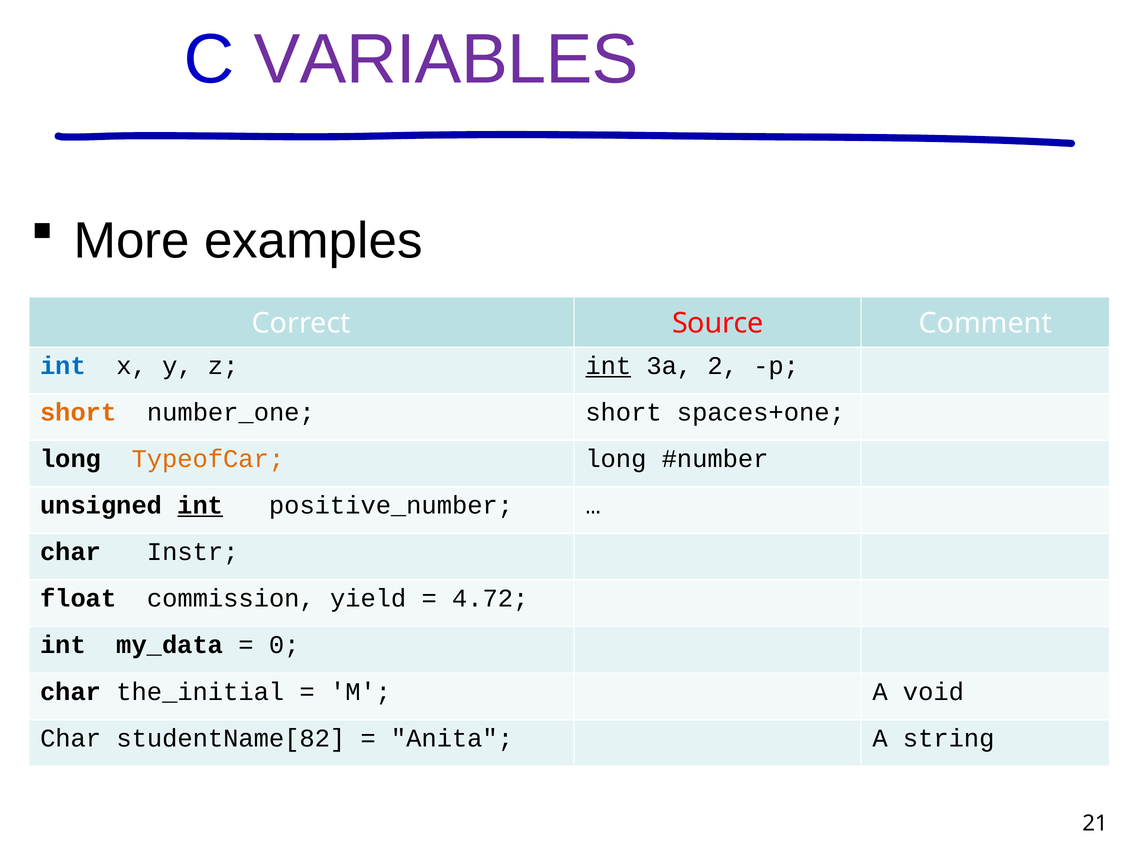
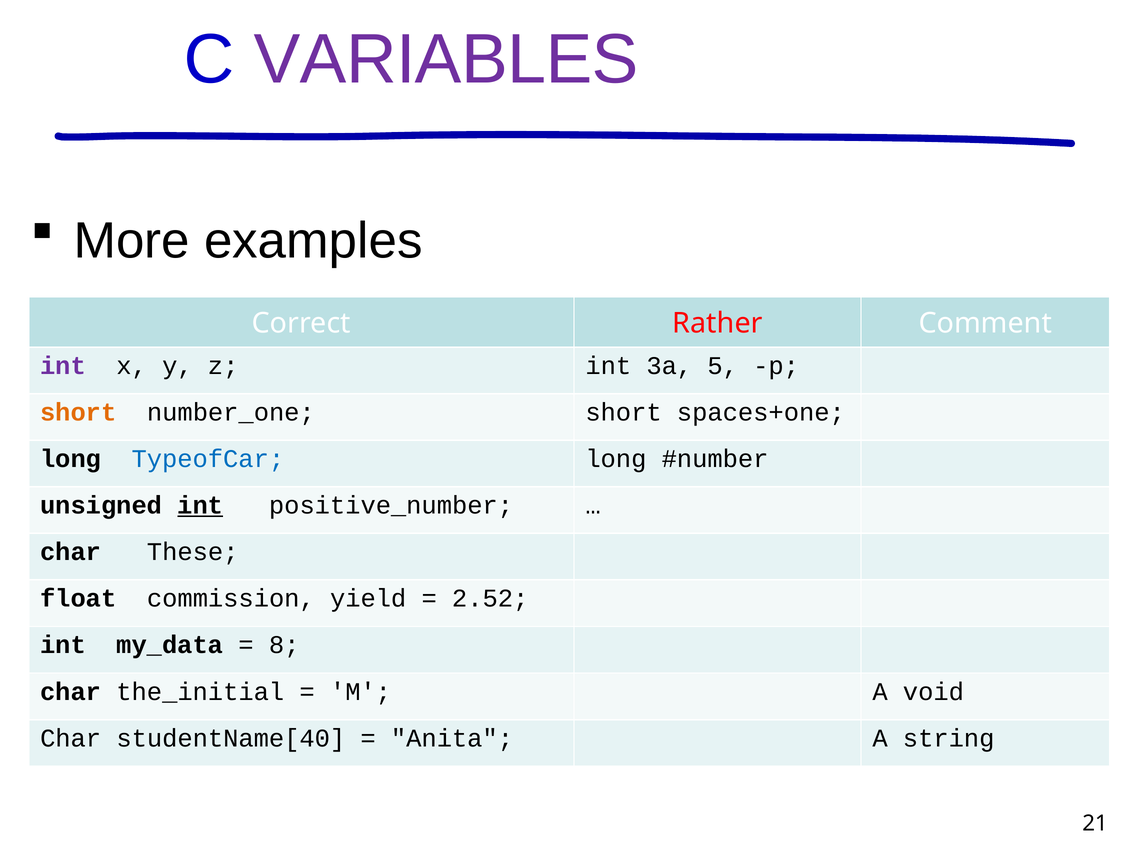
Source: Source -> Rather (717, 323)
int colour: blue -> purple (63, 366)
int underline: present -> none (608, 366)
2: 2 -> 5 (723, 366)
TypeofCar colour: orange -> blue (208, 459)
Instr: Instr -> These (193, 552)
4.72: 4.72 -> 2.52 (490, 598)
0: 0 -> 8 (284, 645)
studentName[82: studentName[82 -> studentName[40 (231, 738)
